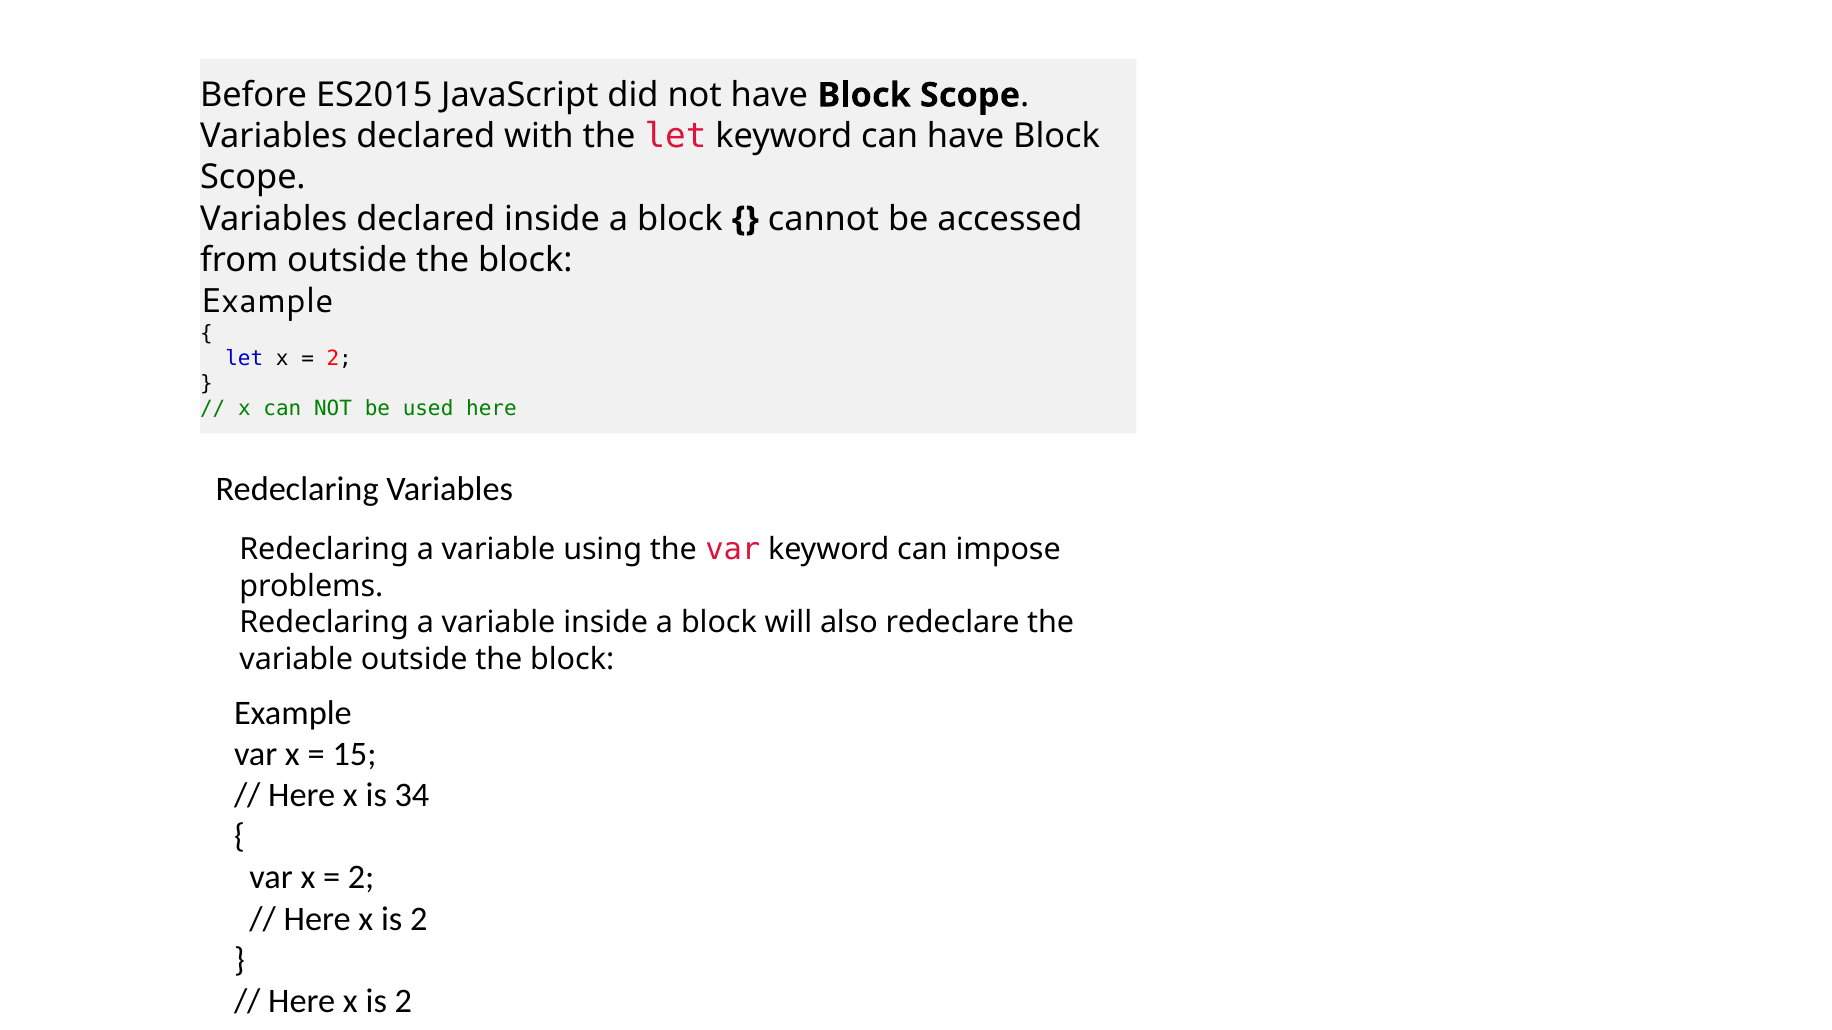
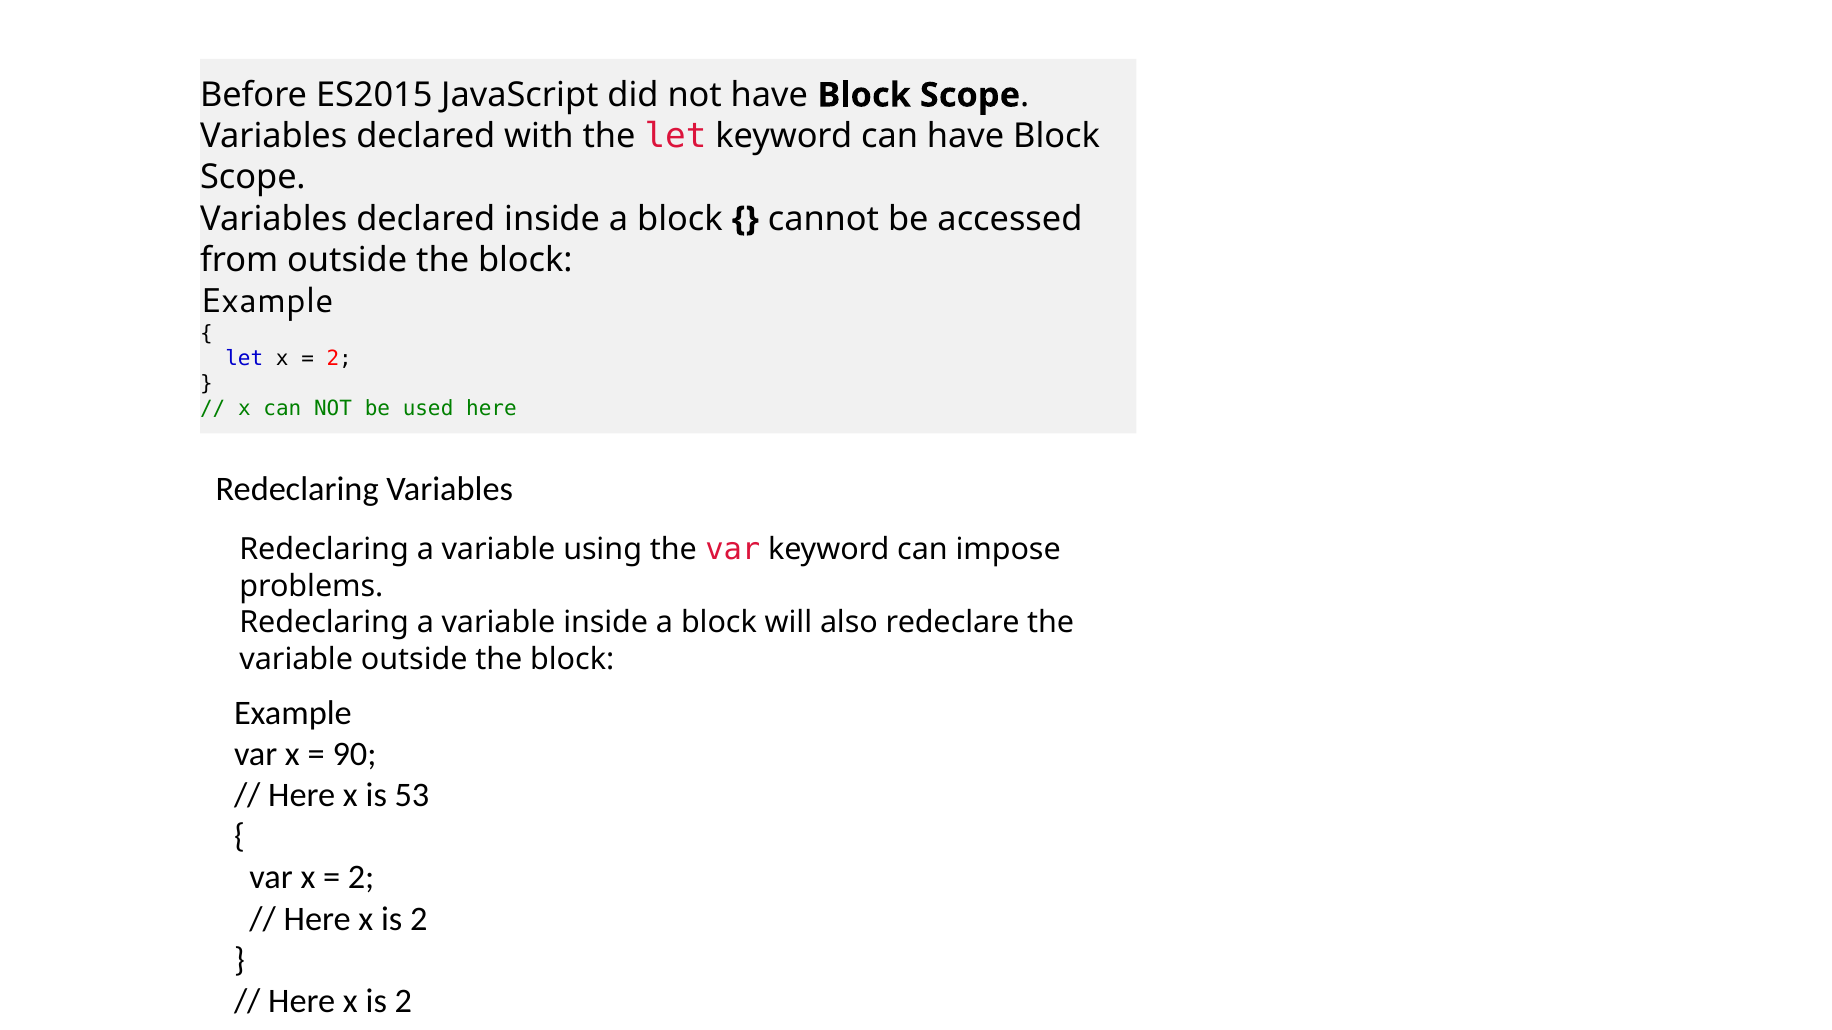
15: 15 -> 90 (355, 754)
34: 34 -> 53 (412, 796)
